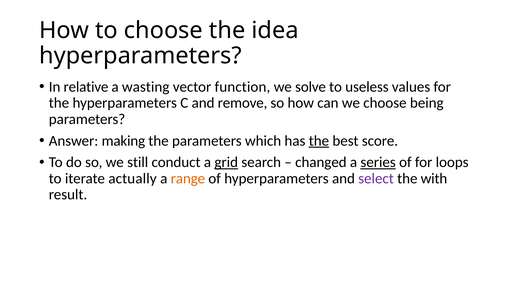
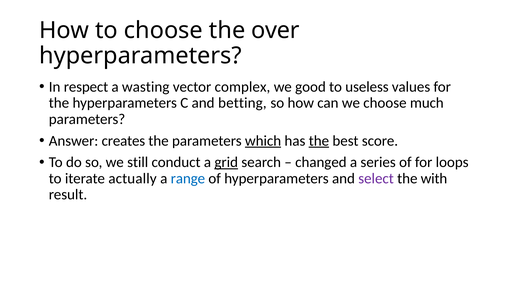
idea: idea -> over (275, 30)
relative: relative -> respect (86, 87)
function: function -> complex (242, 87)
solve: solve -> good (310, 87)
remove: remove -> betting (242, 103)
being: being -> much (427, 103)
making: making -> creates (123, 141)
which underline: none -> present (263, 141)
series underline: present -> none (378, 162)
range colour: orange -> blue (188, 179)
